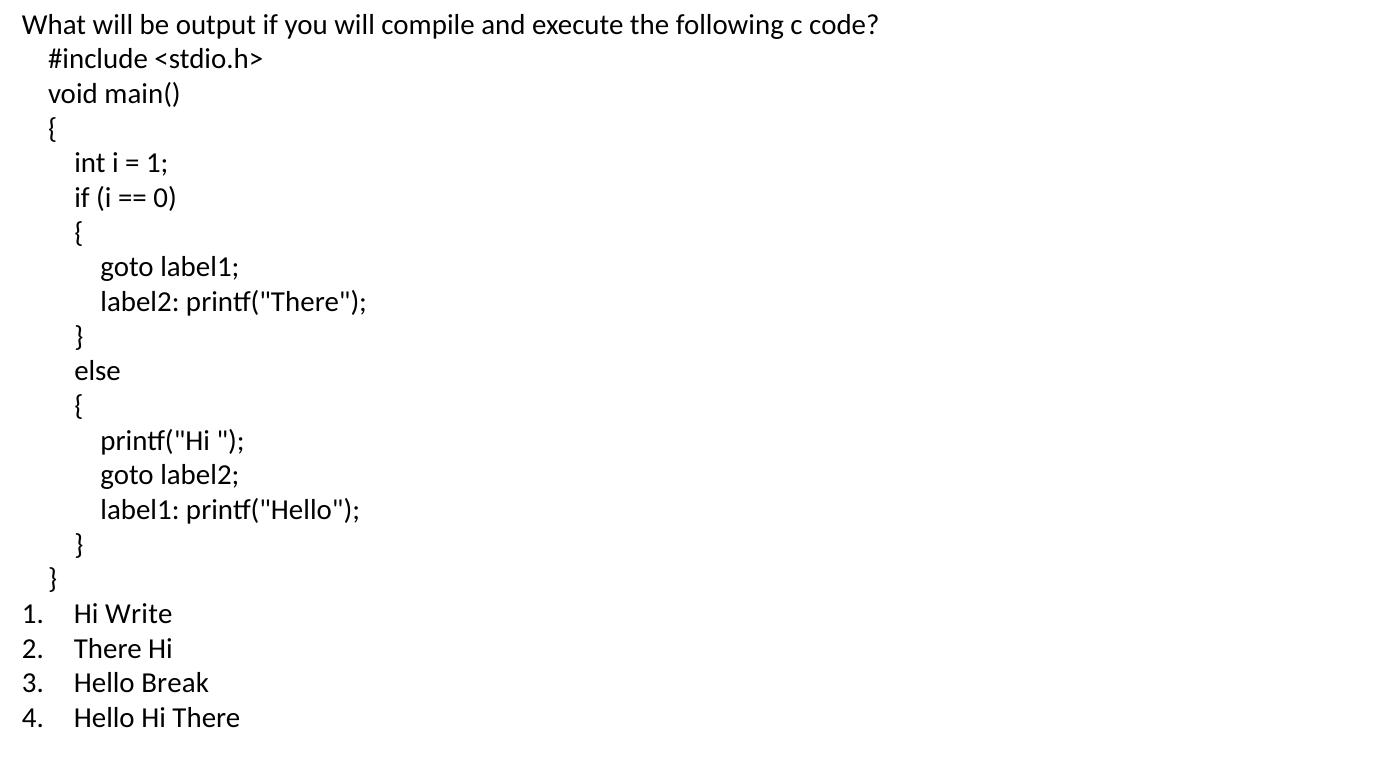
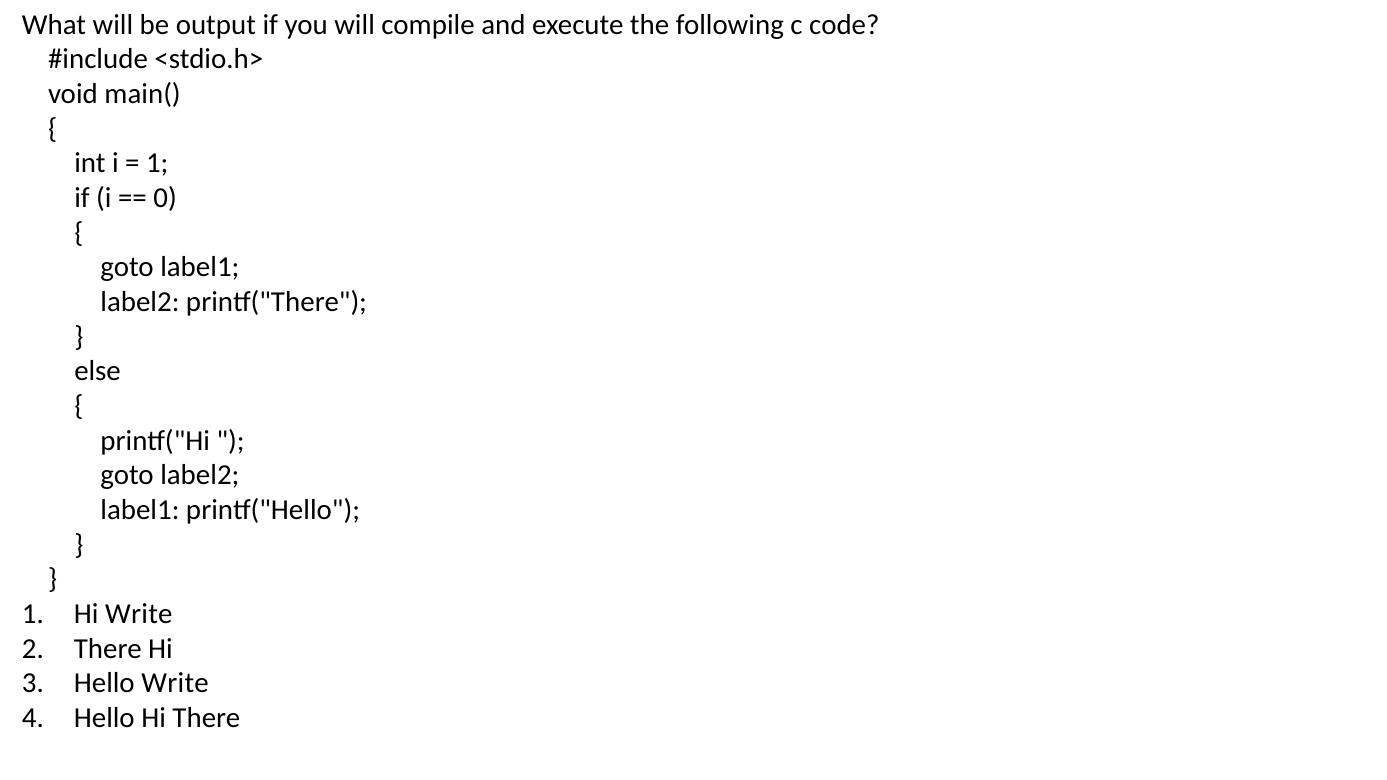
Hello Break: Break -> Write (175, 684)
